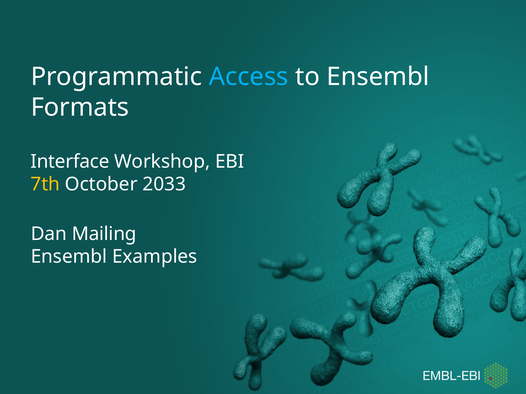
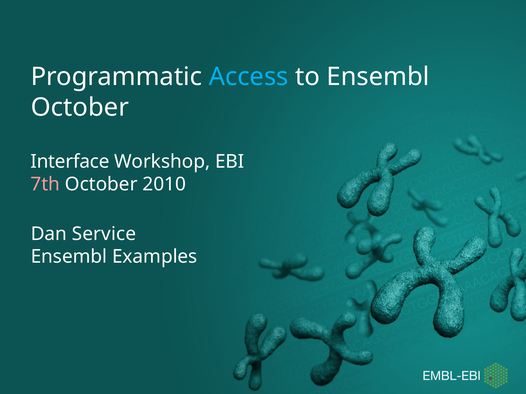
Formats: Formats -> October (80, 108)
7th colour: yellow -> pink (45, 185)
2033: 2033 -> 2010 (164, 185)
Mailing: Mailing -> Service (104, 234)
